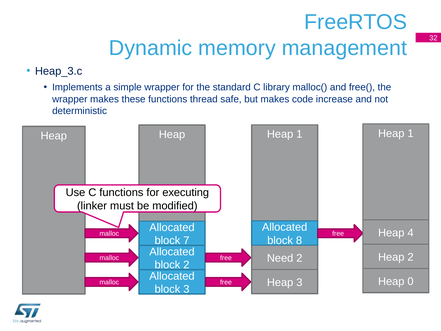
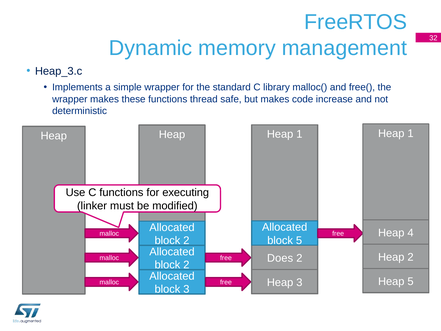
block 8: 8 -> 5 (299, 240)
7: 7 -> 2 (186, 240)
Need: Need -> Does (280, 258)
Heap 0: 0 -> 5 (411, 281)
